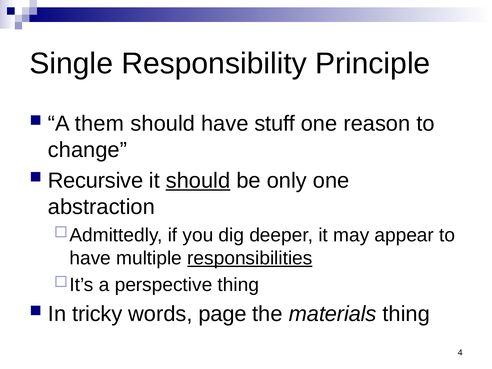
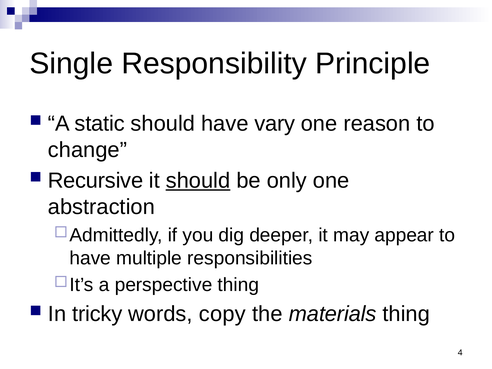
them: them -> static (100, 124)
stuff: stuff -> vary (275, 124)
responsibilities underline: present -> none (250, 258)
page: page -> copy (222, 314)
